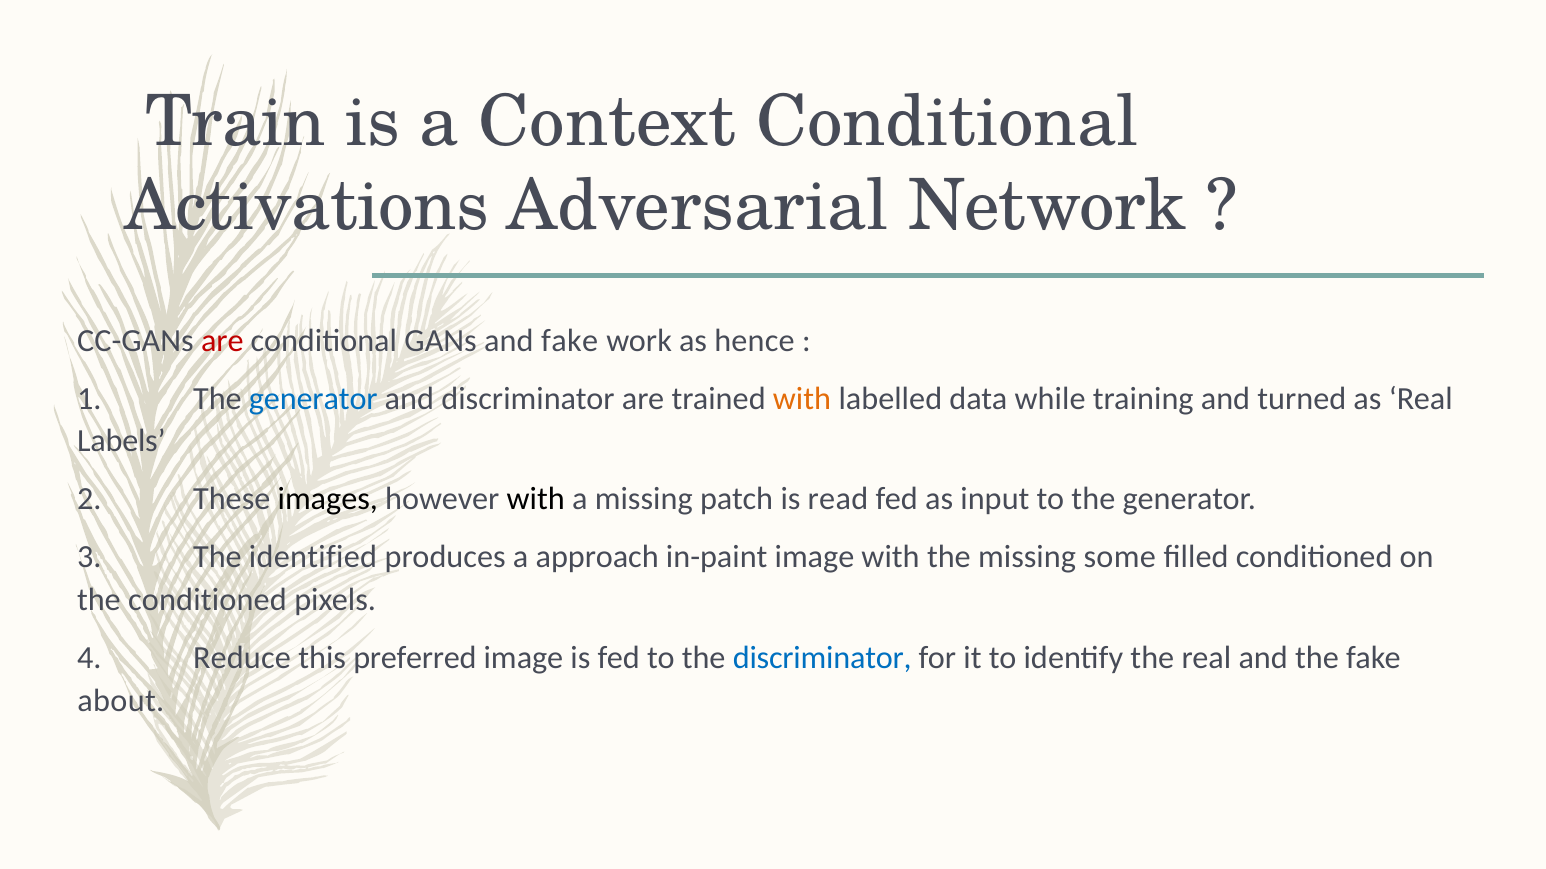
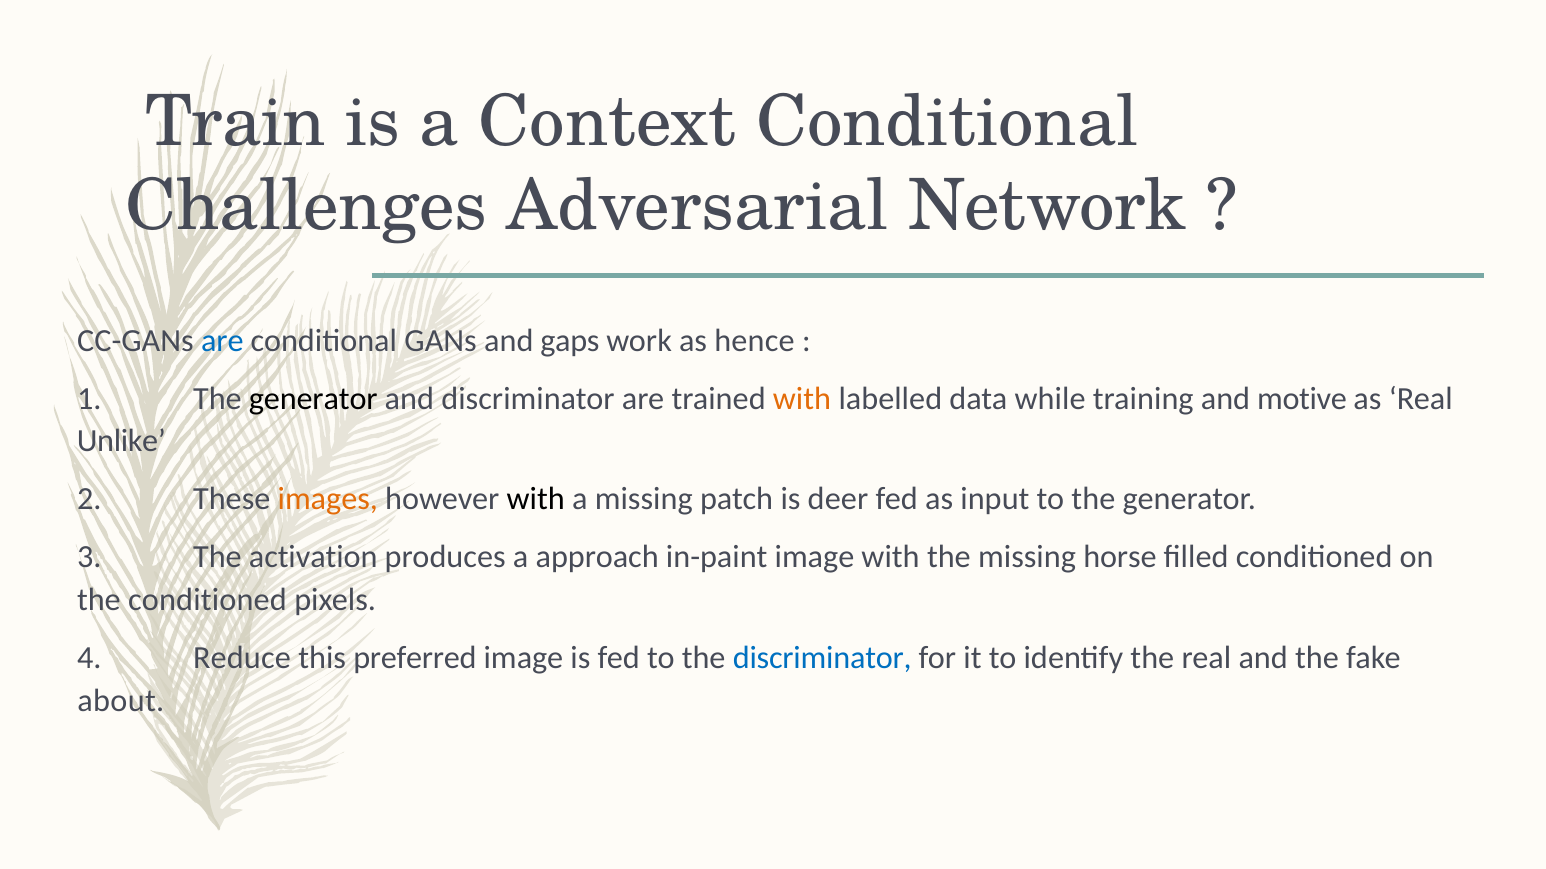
Activations: Activations -> Challenges (307, 206)
are colour: red -> blue (222, 341)
and fake: fake -> gaps (570, 341)
generator colour: blue -> black (313, 399)
turned: turned -> motive (1302, 399)
Labels: Labels -> Unlike (121, 442)
images colour: black -> orange (328, 499)
read: read -> deer (838, 499)
identified: identified -> activation (313, 557)
some: some -> horse (1120, 557)
